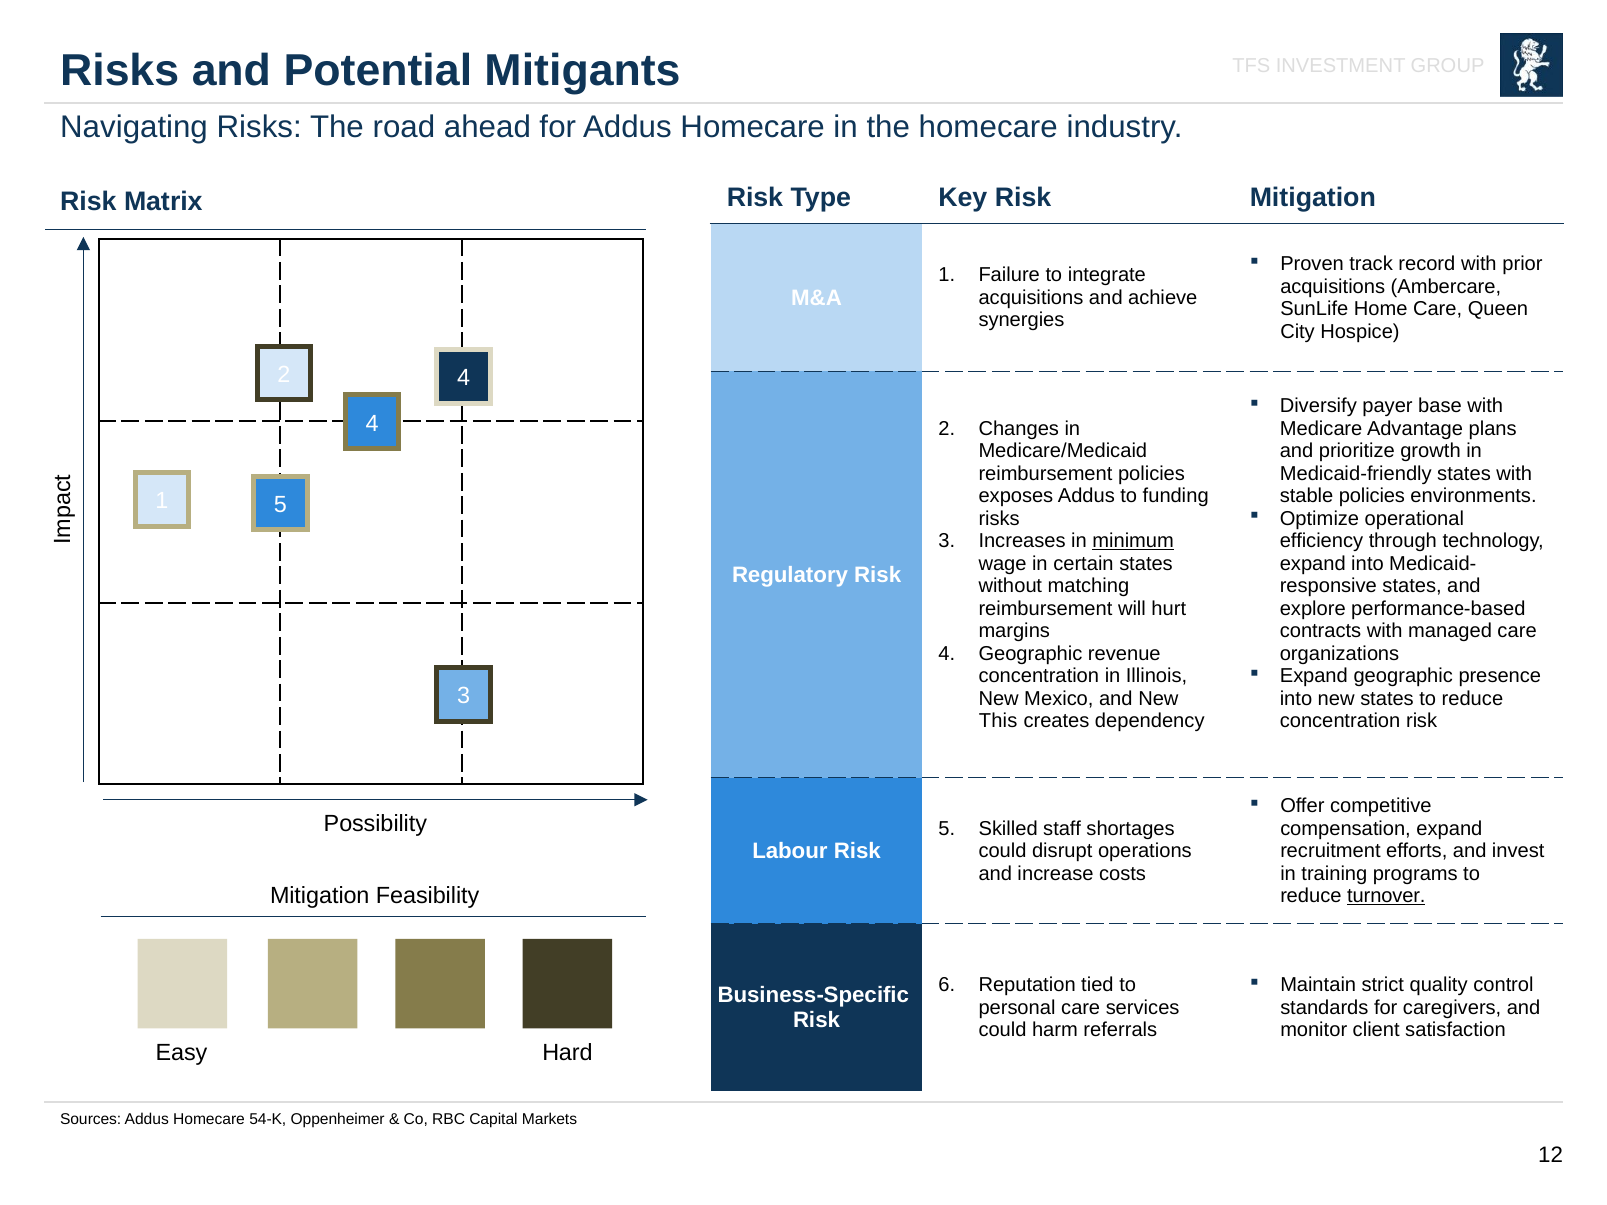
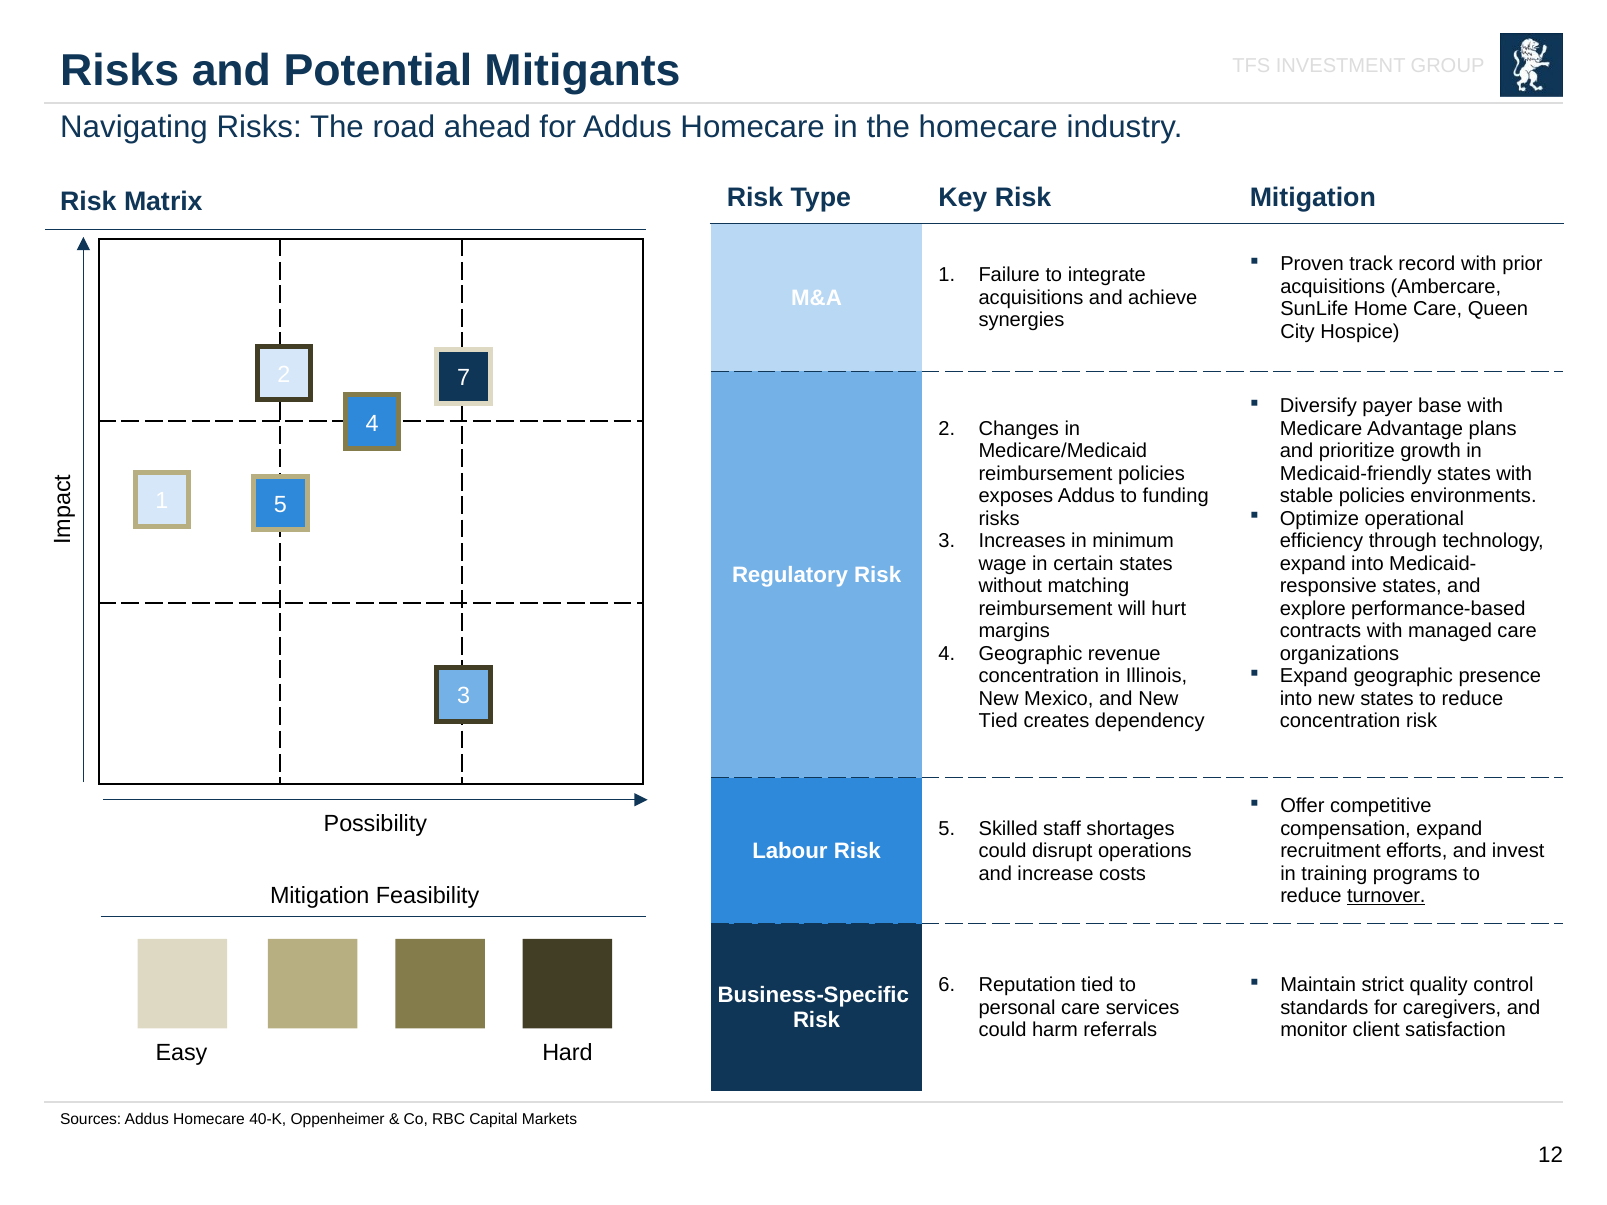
2 4: 4 -> 7 (464, 378)
minimum underline: present -> none (1133, 541)
This: This -> Tied (998, 721)
54-K: 54-K -> 40-K (268, 1119)
